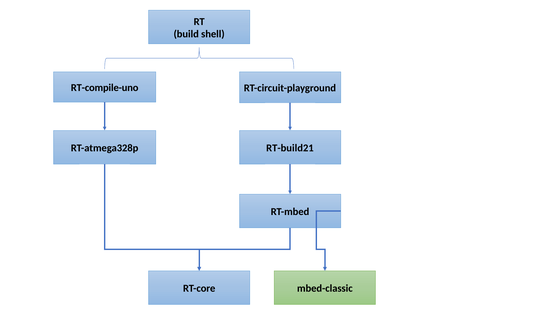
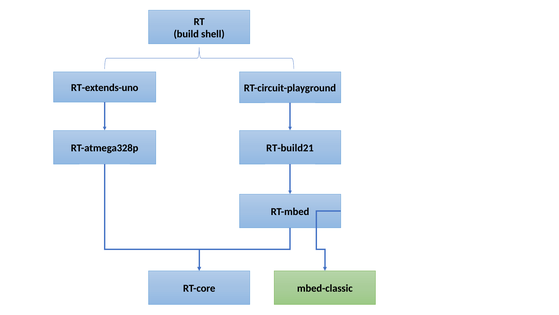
RT-compile-uno: RT-compile-uno -> RT-extends-uno (105, 88)
